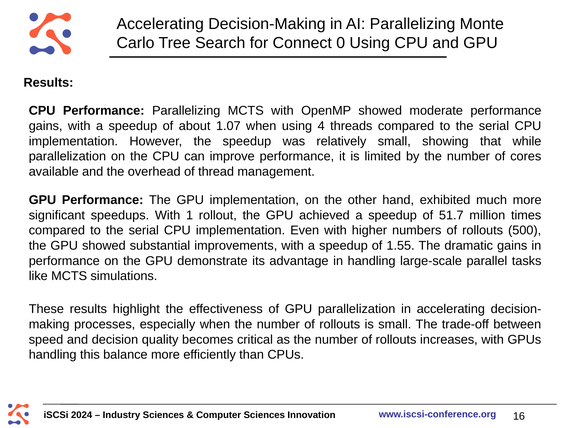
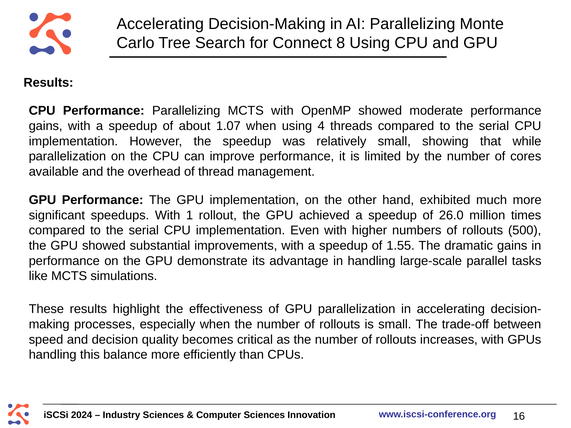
0: 0 -> 8 (341, 43)
51.7: 51.7 -> 26.0 (451, 215)
